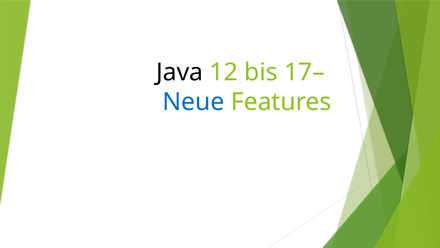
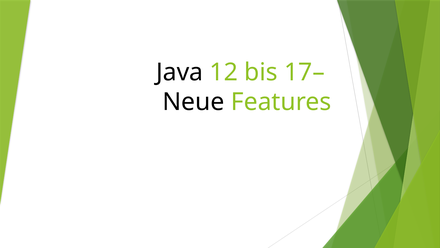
Neue colour: blue -> black (193, 102)
